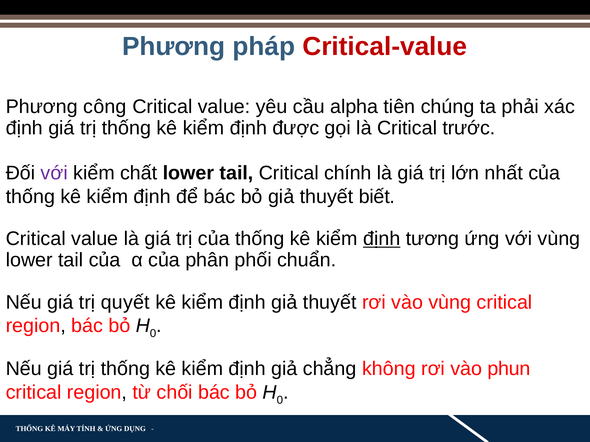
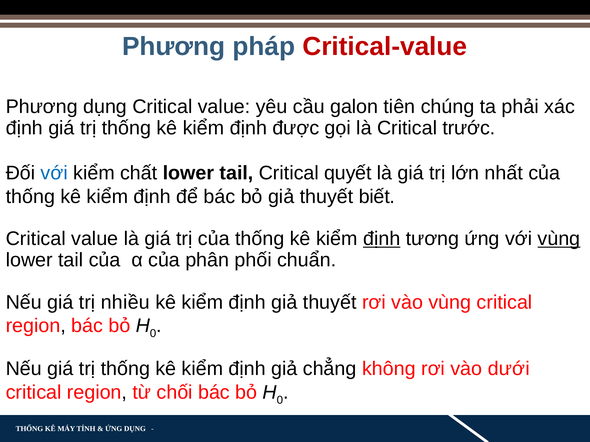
Phương công: công -> dụng (105, 107)
alpha: alpha -> galon (354, 107)
với colour: purple -> blue (54, 173)
chính: chính -> quyết (348, 173)
vùng underline: none -> present (559, 239)
quyết: quyết -> nhiều (125, 303)
phun: phun -> dưới (509, 369)
